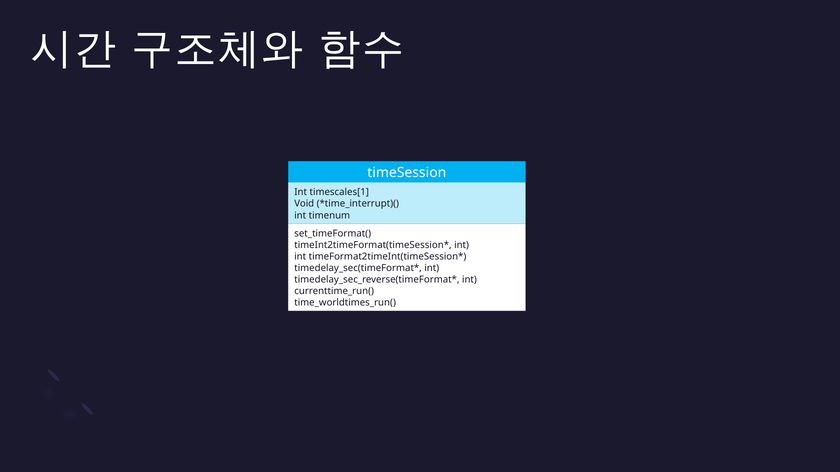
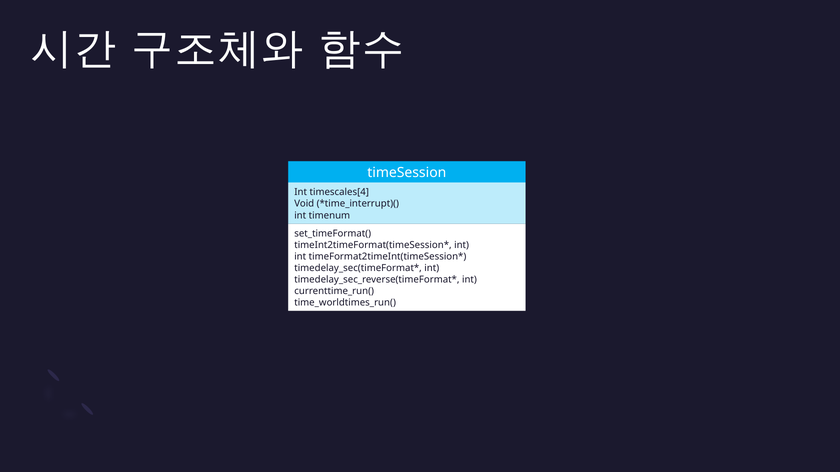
timescales[1: timescales[1 -> timescales[4 (339, 192)
